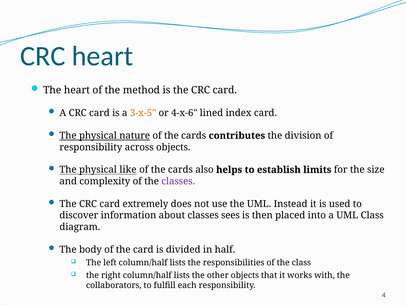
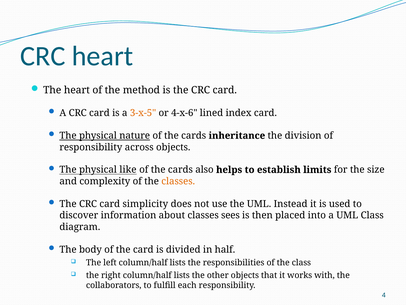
contributes: contributes -> inheritance (237, 135)
classes colour: purple -> orange (178, 181)
extremely: extremely -> simplicity (145, 204)
